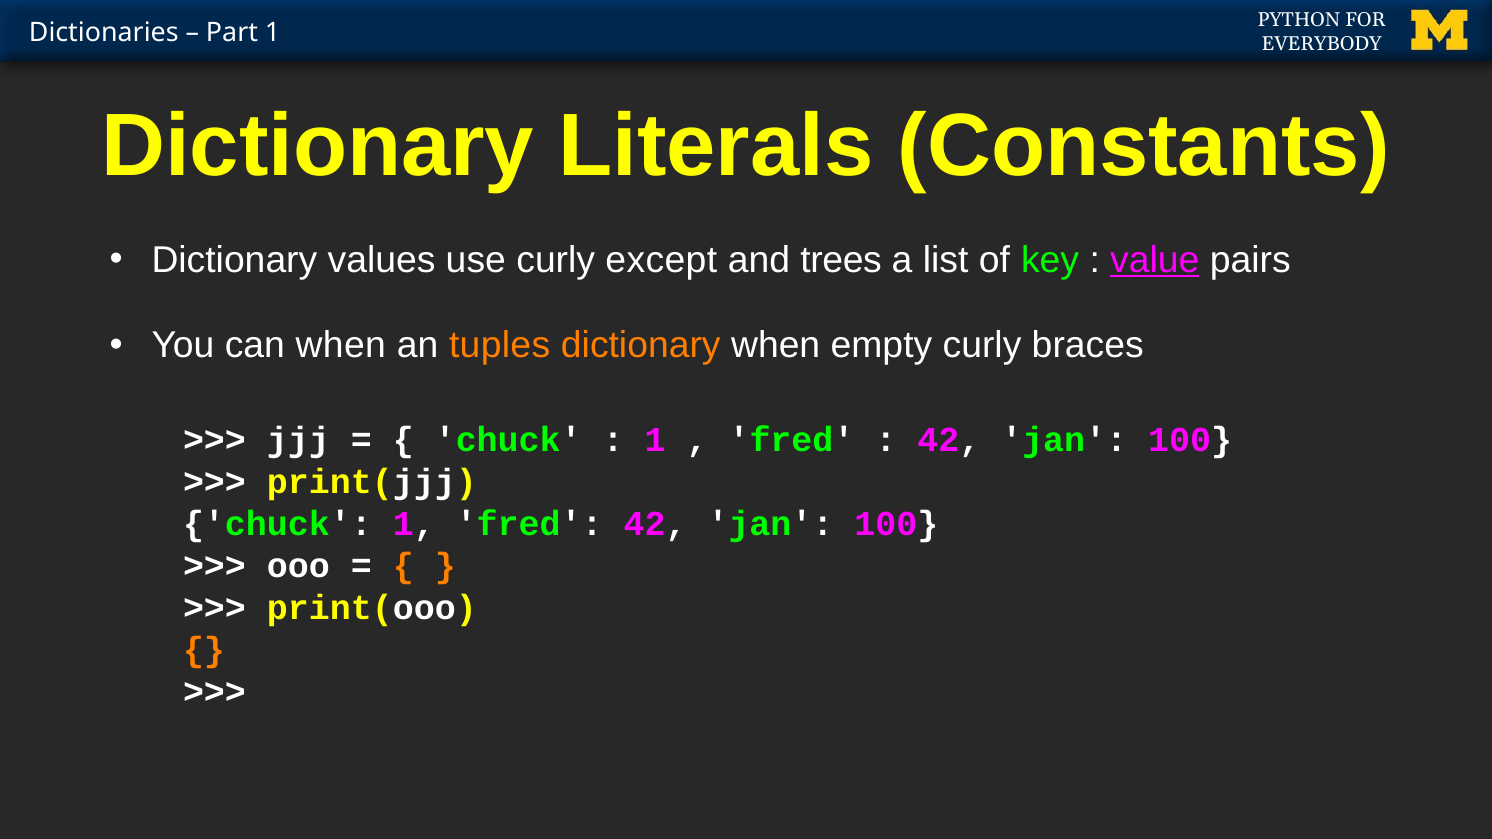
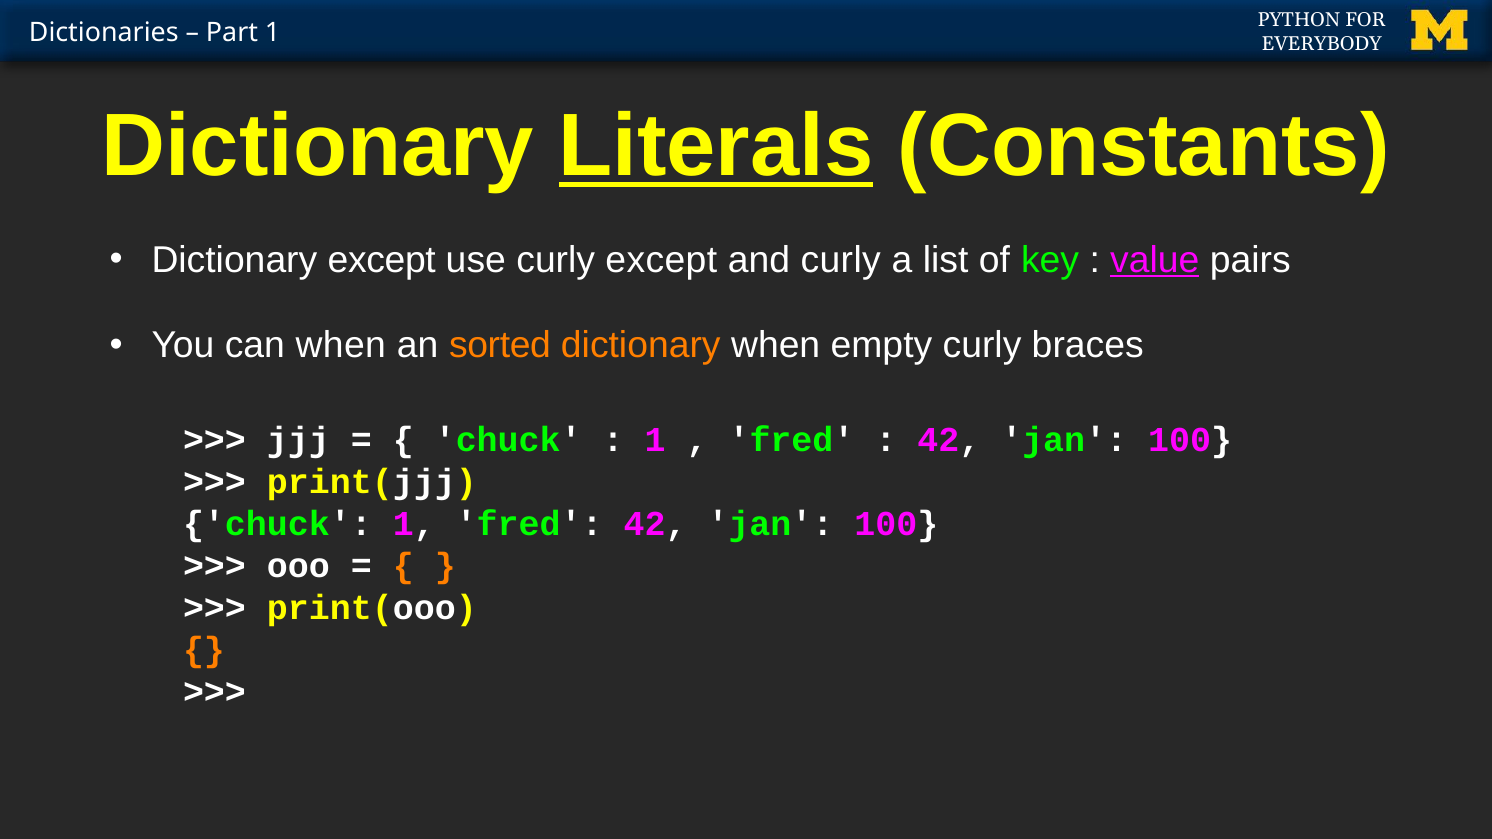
Literals underline: none -> present (716, 147)
Dictionary values: values -> except (382, 260)
and trees: trees -> curly (841, 260)
tuples: tuples -> sorted (500, 346)
